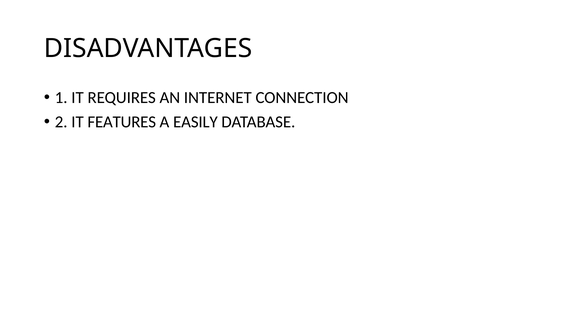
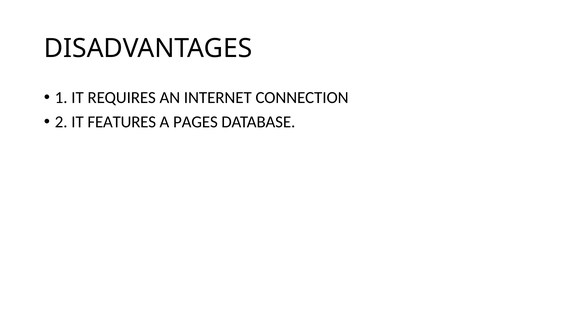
EASILY: EASILY -> PAGES (195, 122)
